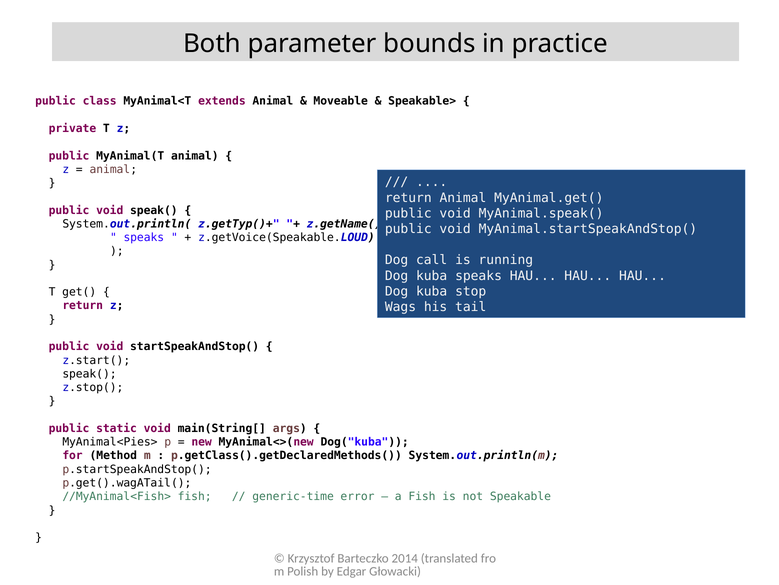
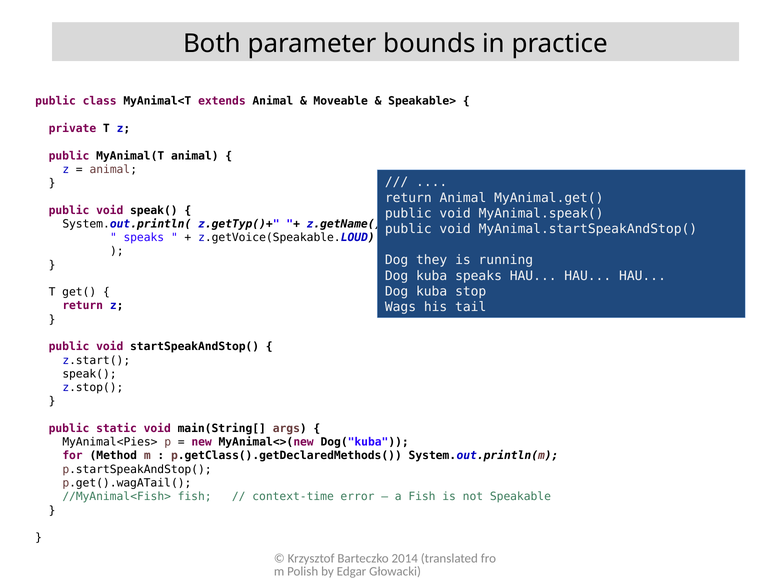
call: call -> they (432, 260)
generic-time: generic-time -> context-time (293, 496)
